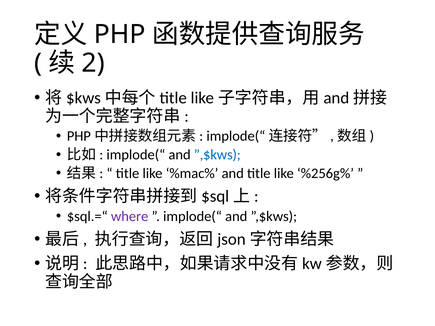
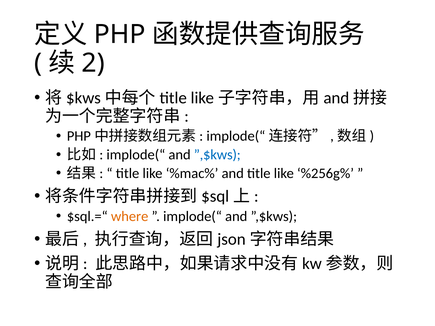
where colour: purple -> orange (130, 217)
